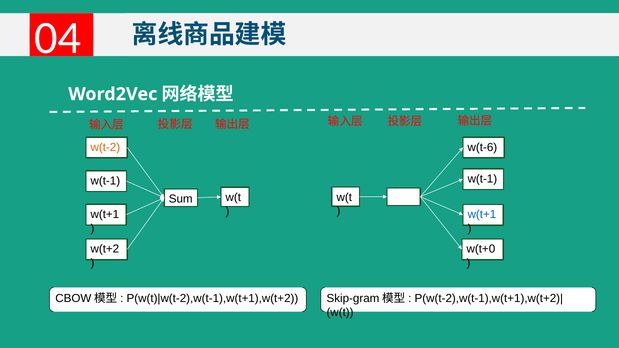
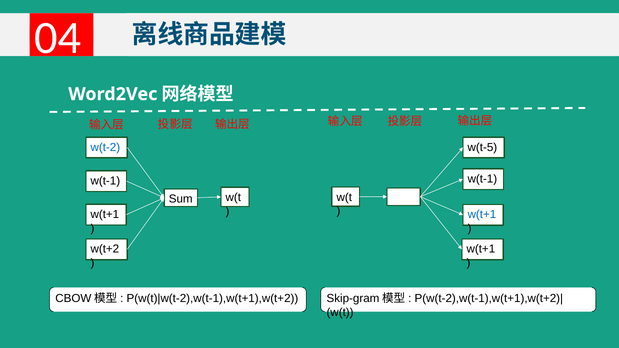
w(t-2 colour: orange -> blue (105, 147)
w(t-6: w(t-6 -> w(t-5 (482, 147)
w(t+0: w(t+0 -> w(t+1 (481, 249)
